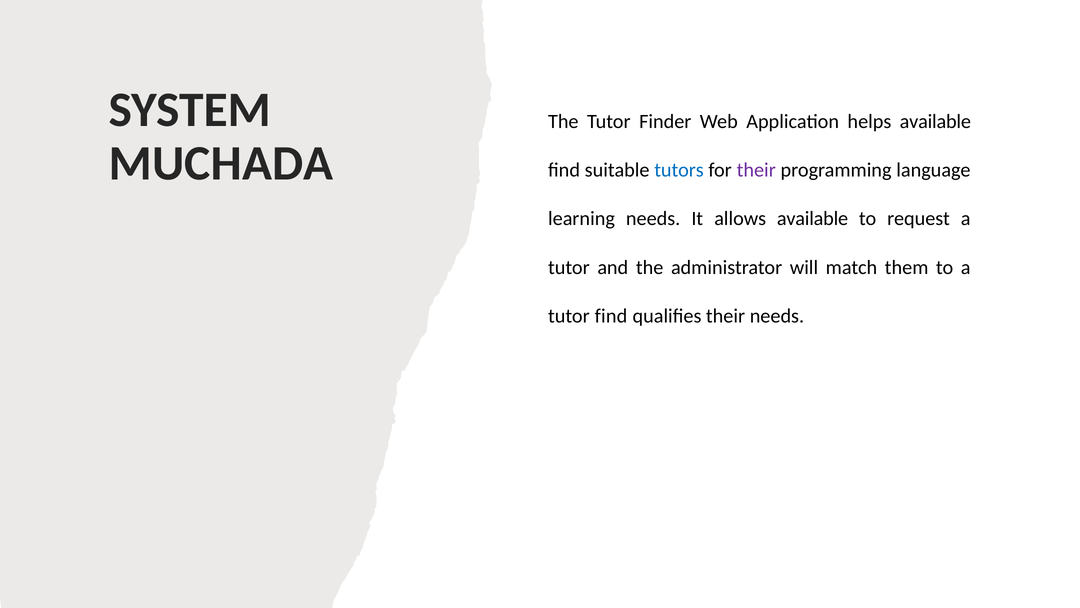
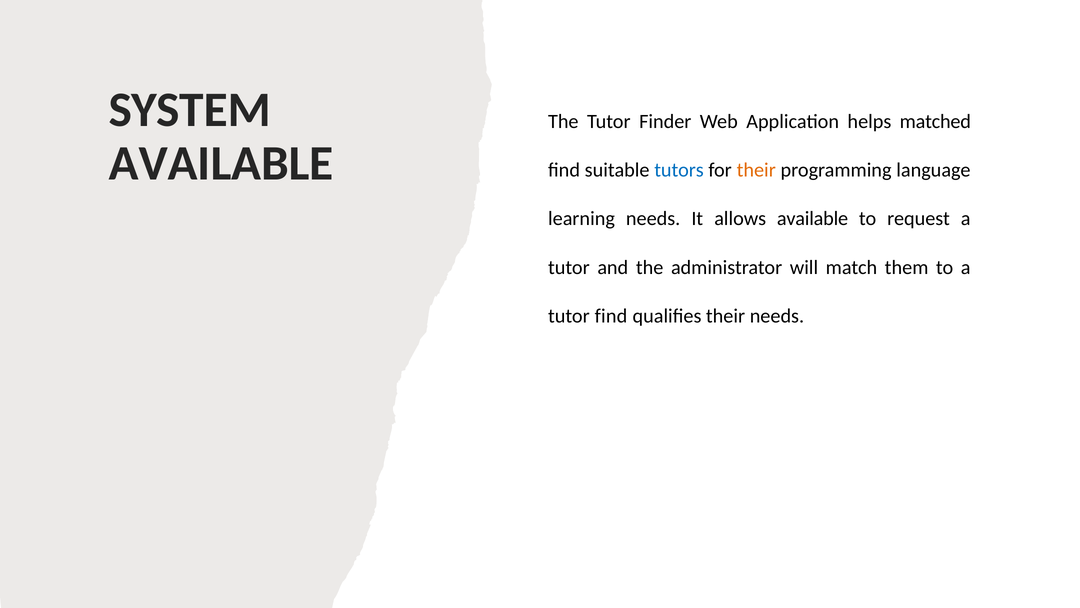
helps available: available -> matched (935, 121)
MUCHADA: MUCHADA -> AVAILABLE (221, 163)
their colour: purple -> orange (756, 170)
